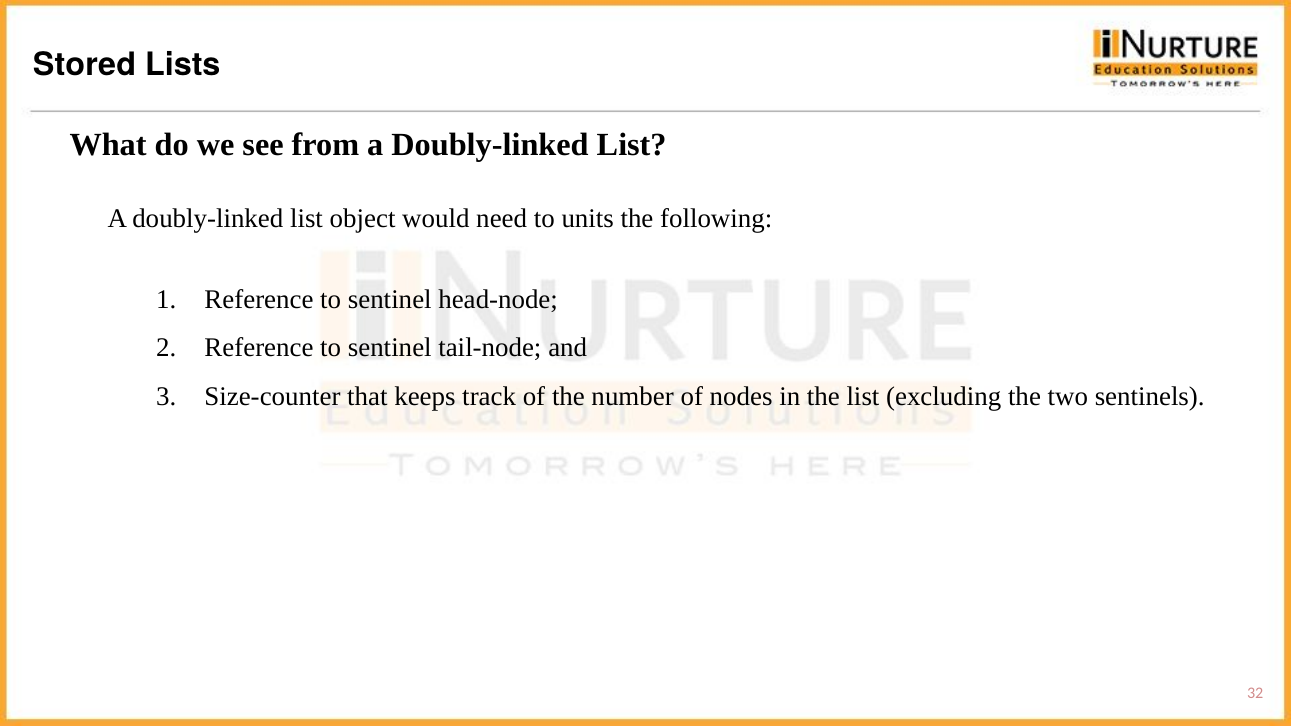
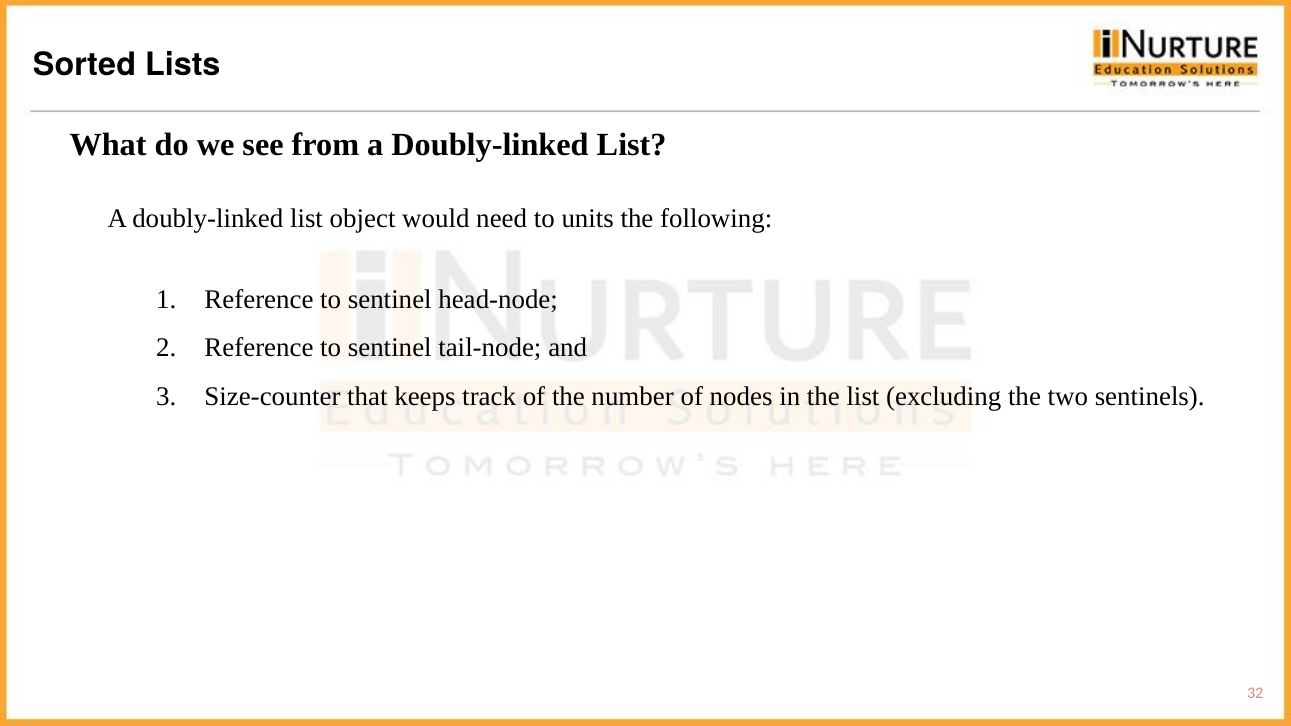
Stored: Stored -> Sorted (84, 65)
